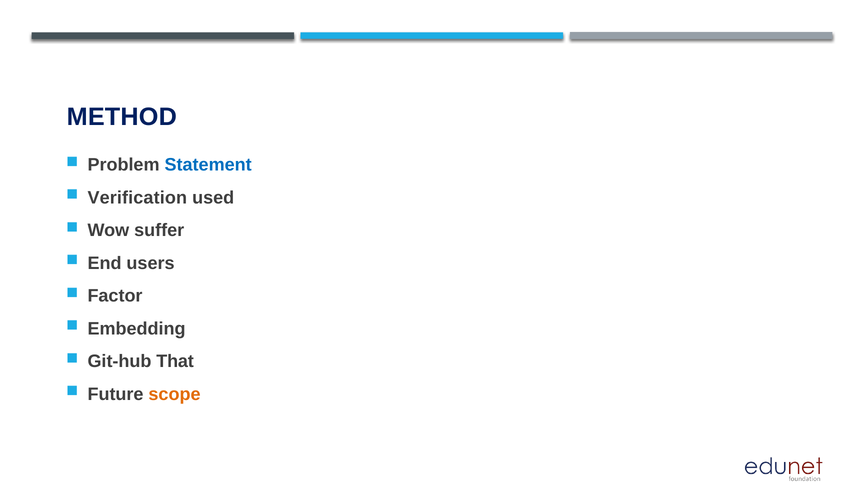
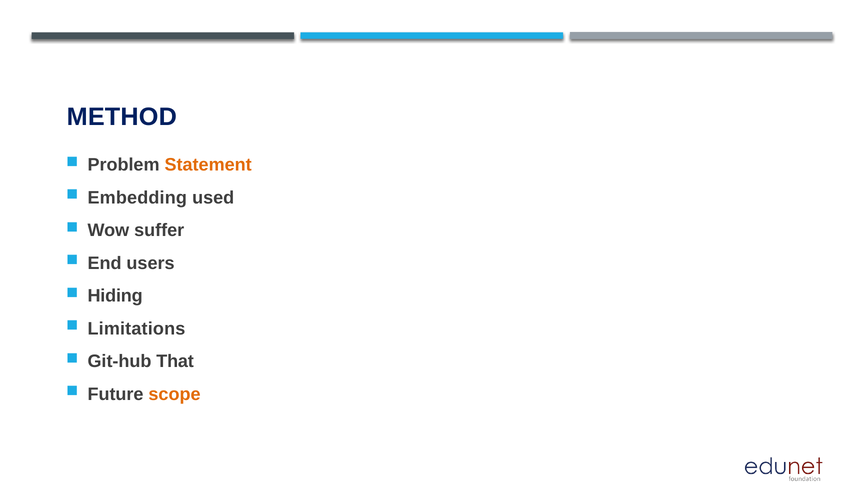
Statement colour: blue -> orange (208, 165)
Verification: Verification -> Embedding (137, 198)
Factor: Factor -> Hiding (115, 296)
Embedding: Embedding -> Limitations (136, 329)
